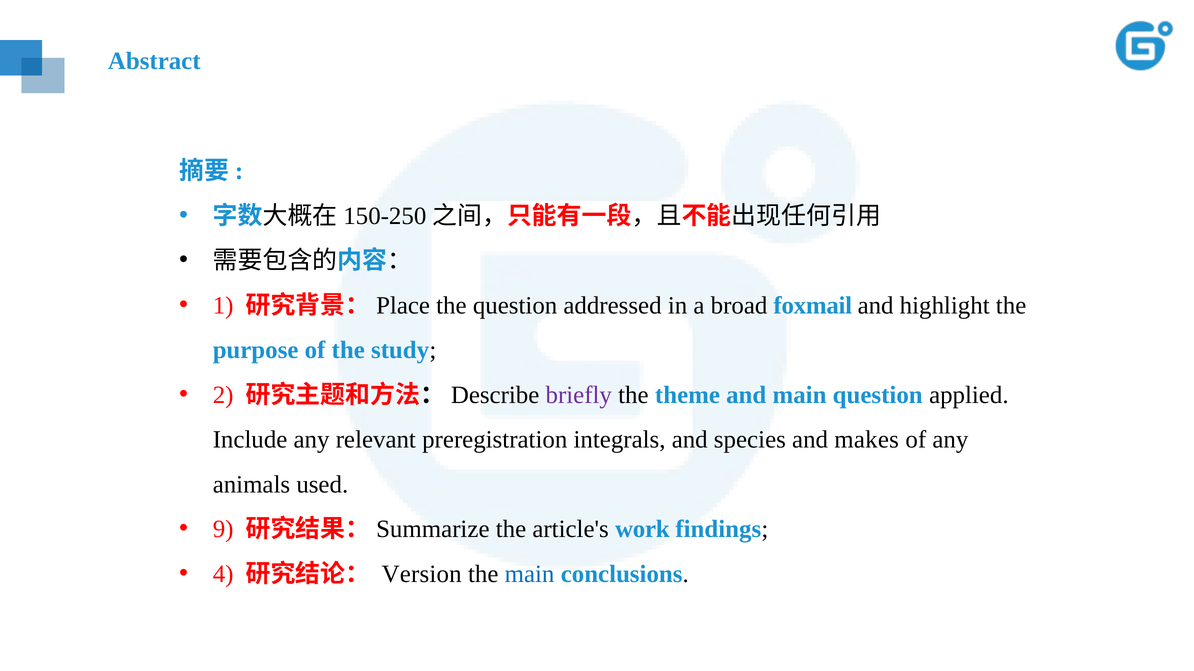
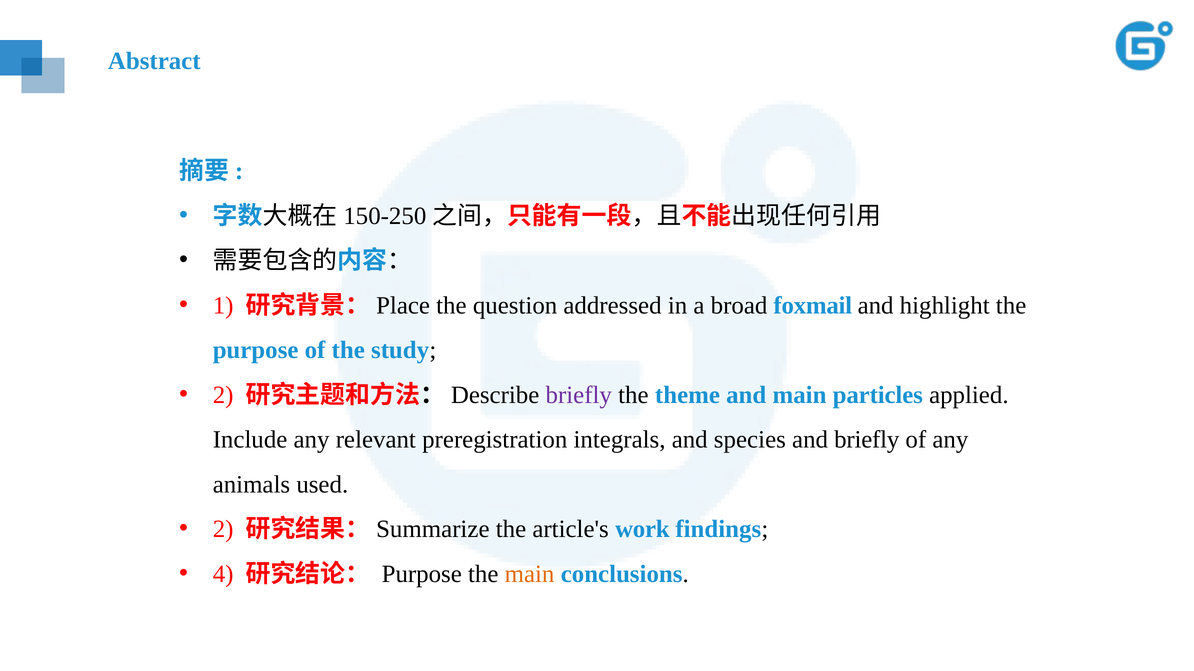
main question: question -> particles (878, 395)
and makes: makes -> briefly (867, 440)
9: 9 -> 2 (223, 530)
Version: Version -> Purpose (422, 574)
main colour: blue -> orange (530, 574)
